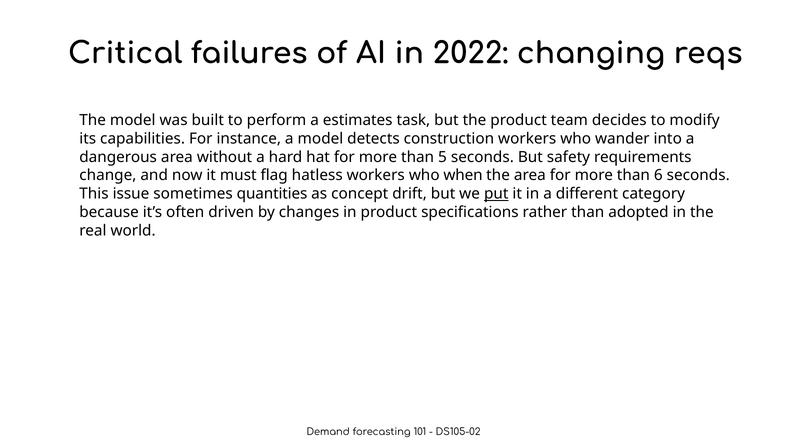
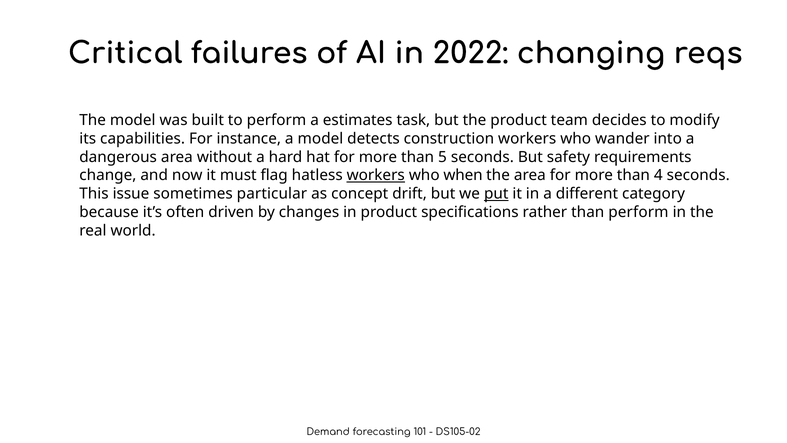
workers underline: none -> present (376, 175)
6: 6 -> 4 (658, 175)
quantities: quantities -> particular (272, 194)
than adopted: adopted -> perform (638, 212)
